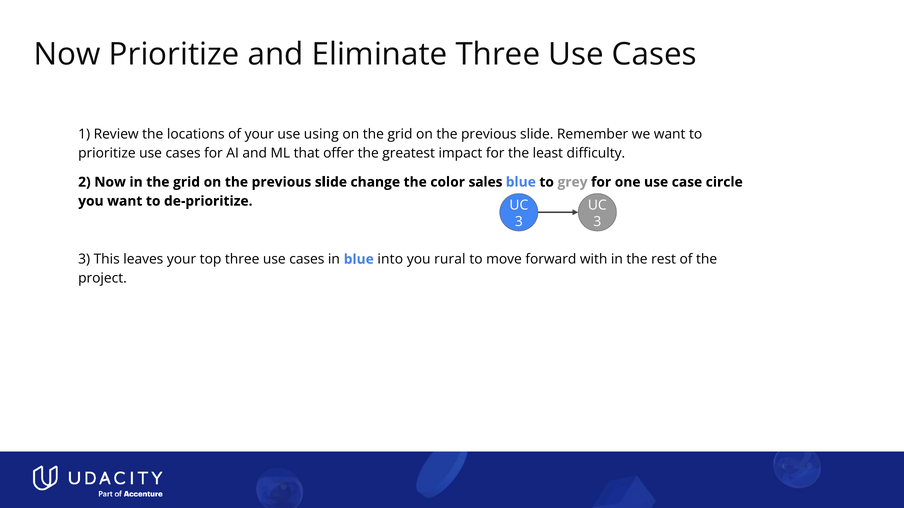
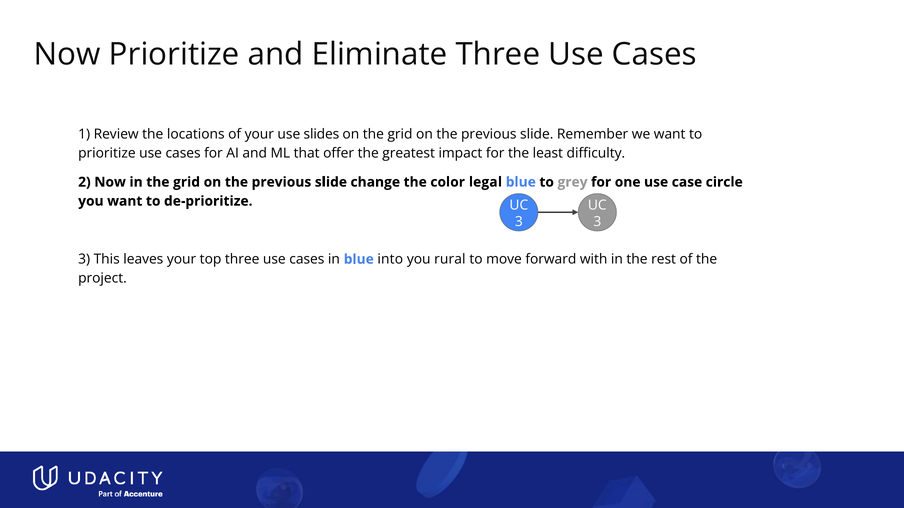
using: using -> slides (321, 134)
sales: sales -> legal (485, 182)
